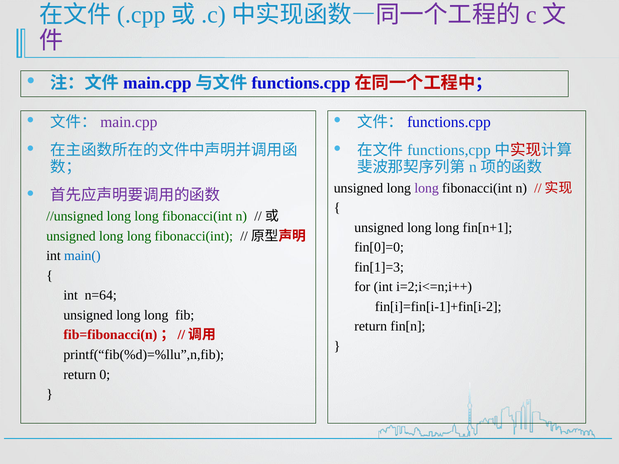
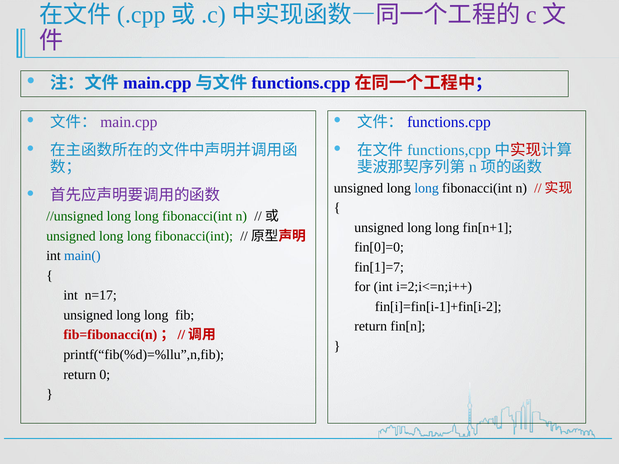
long colour: purple -> blue (427, 188)
fin[1]=3: fin[1]=3 -> fin[1]=7 (379, 267)
n=64: n=64 -> n=17 (101, 296)
